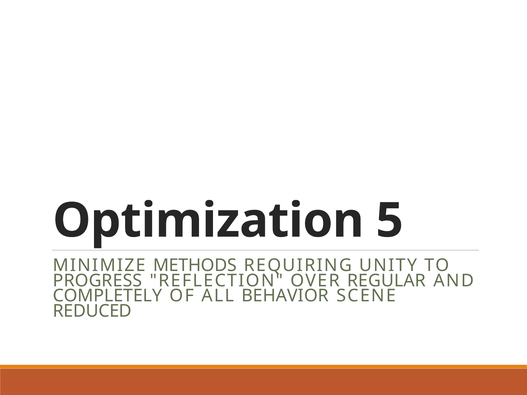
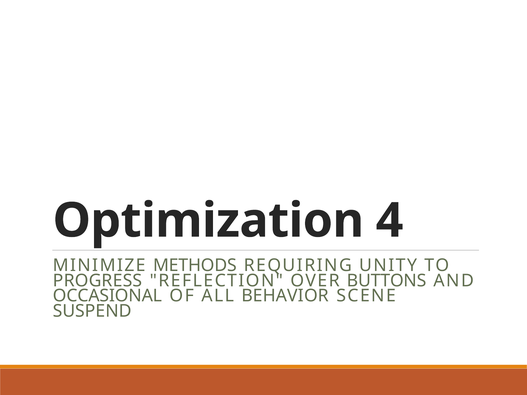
5: 5 -> 4 (390, 221)
REGULAR: REGULAR -> BUTTONS (387, 281)
COMPLETELY: COMPLETELY -> OCCASIONAL (107, 296)
REDUCED: REDUCED -> SUSPEND (92, 311)
